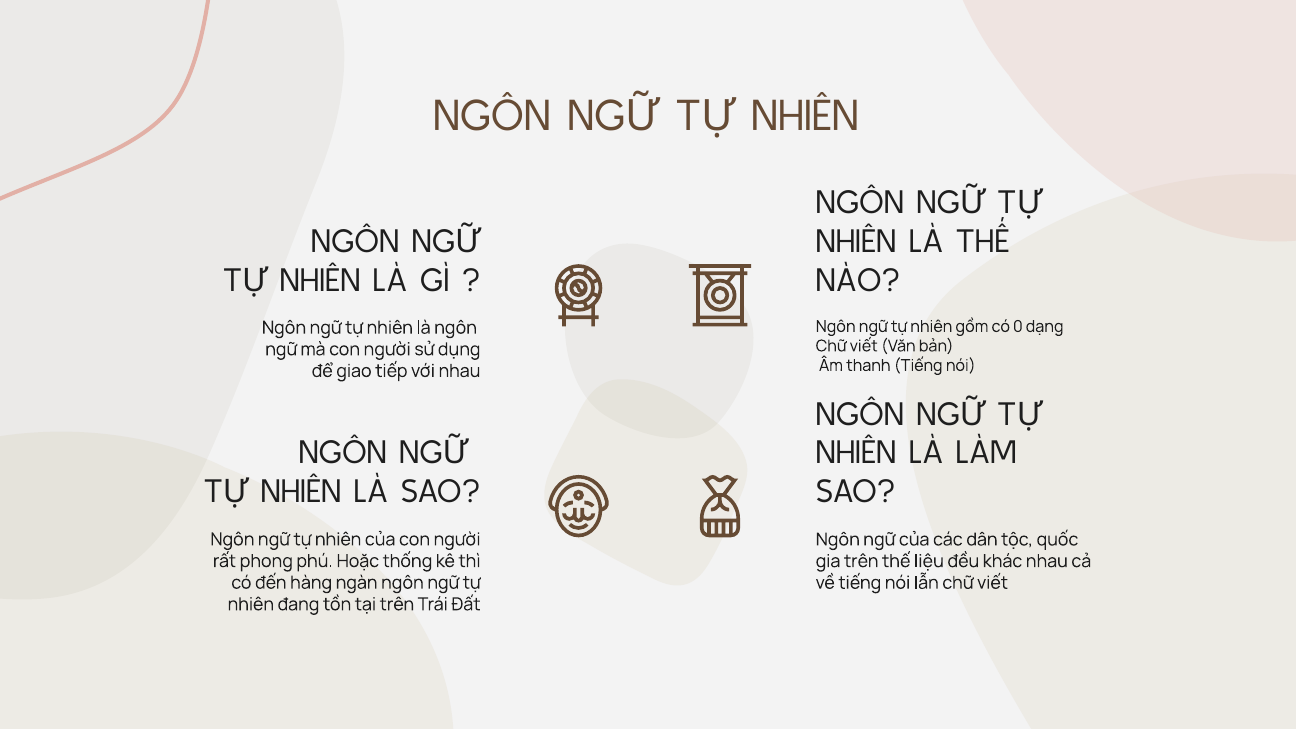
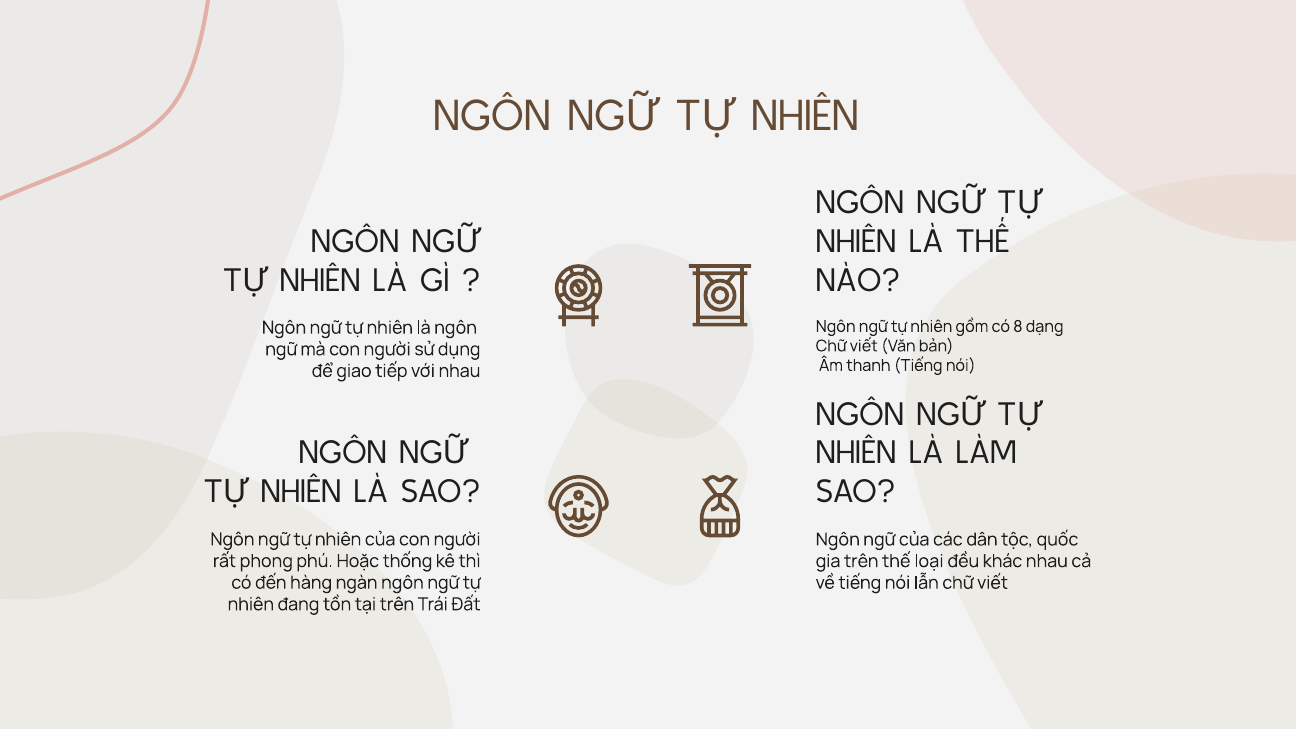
0: 0 -> 8 (1018, 327)
liệu: liệu -> loại (929, 561)
